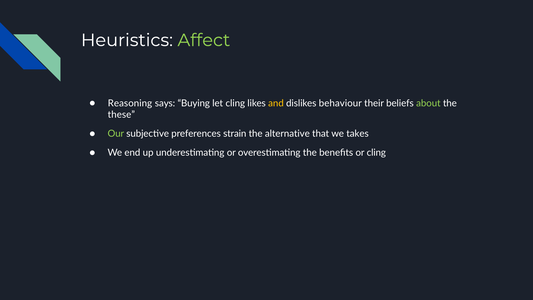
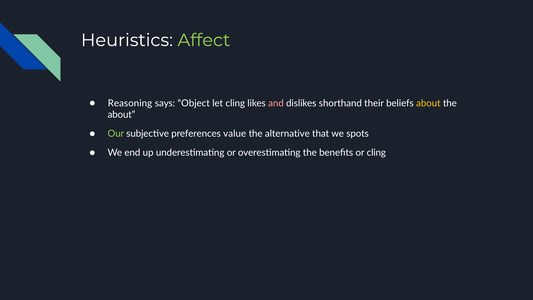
Buying: Buying -> Object (194, 103)
and colour: yellow -> pink (276, 103)
behaviour: behaviour -> shorthand (340, 103)
about colour: light green -> yellow (428, 103)
these: these -> about (121, 115)
strain: strain -> value (235, 134)
takes: takes -> spots (358, 134)
